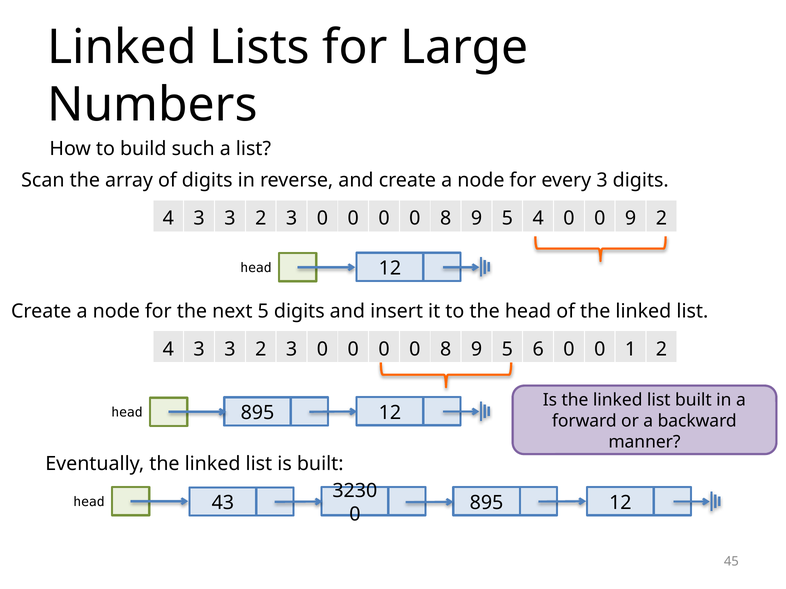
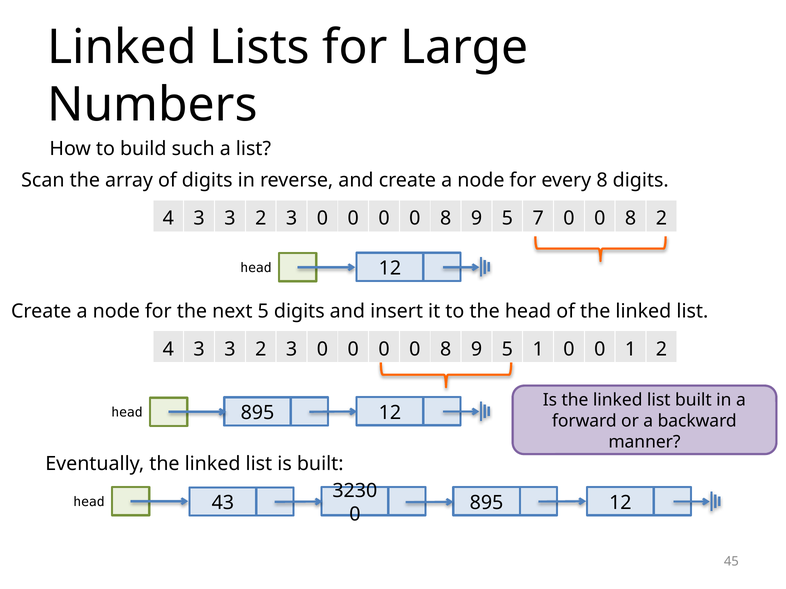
every 3: 3 -> 8 (602, 181)
5 4: 4 -> 7 (538, 219)
9: 9 -> 8 (631, 219)
6: 6 -> 1 (538, 349)
